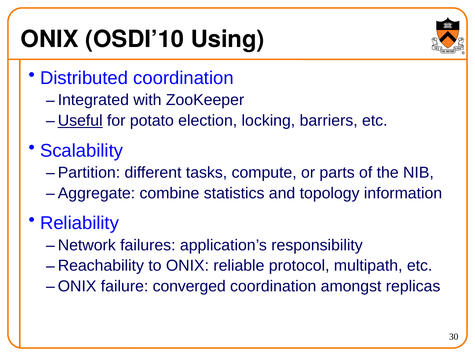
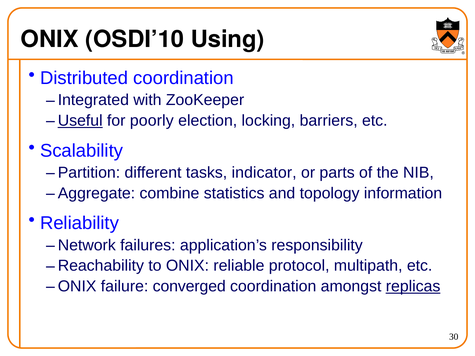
potato: potato -> poorly (152, 121)
compute: compute -> indicator (264, 173)
replicas underline: none -> present (413, 286)
